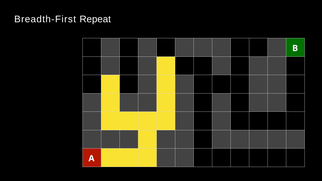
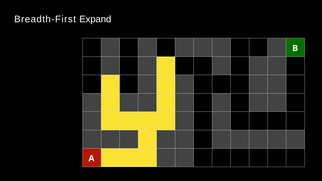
Repeat: Repeat -> Expand (95, 19)
